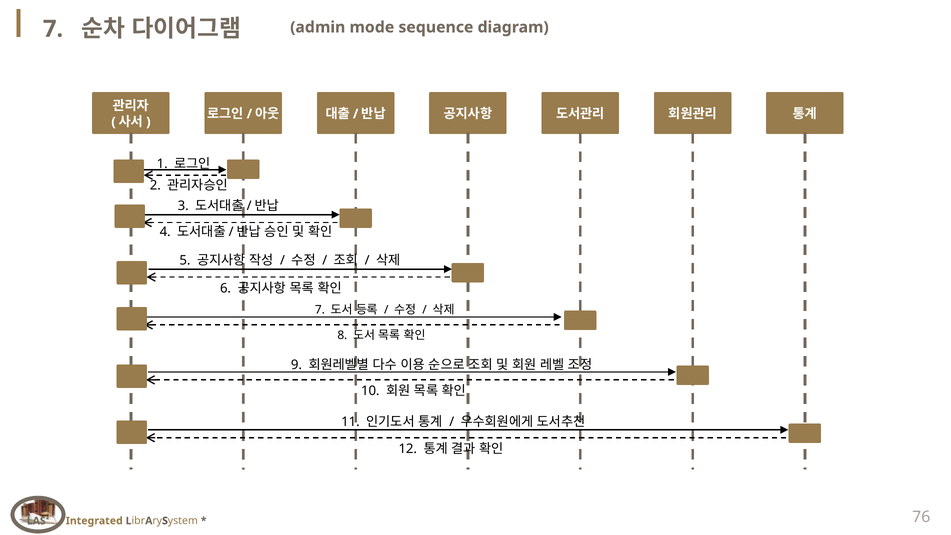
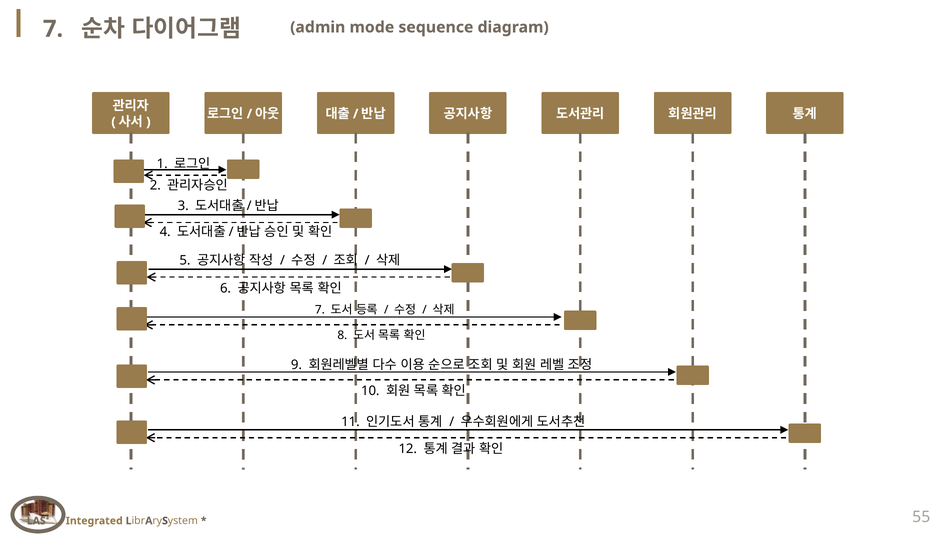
76: 76 -> 55 (921, 517)
